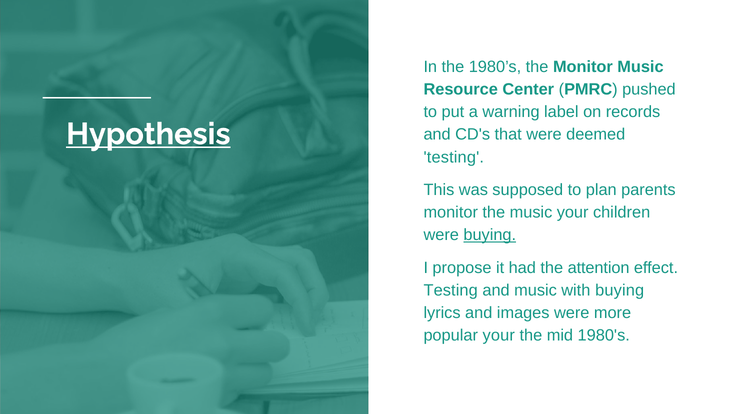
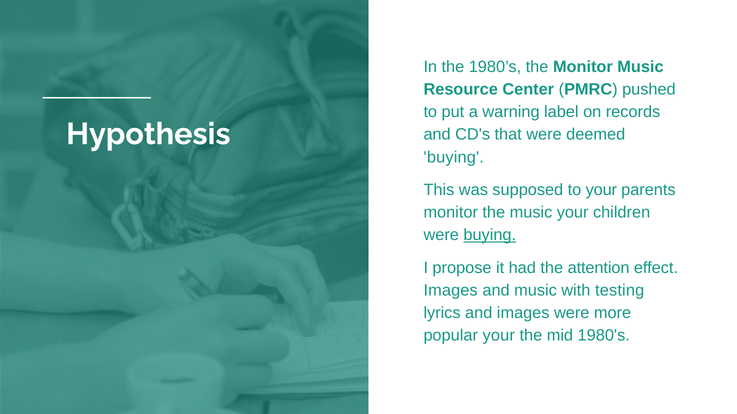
Hypothesis underline: present -> none (148, 134)
testing: testing -> buying (454, 157)
to plan: plan -> your (601, 190)
Testing: Testing -> Images (451, 291)
with buying: buying -> testing (620, 291)
